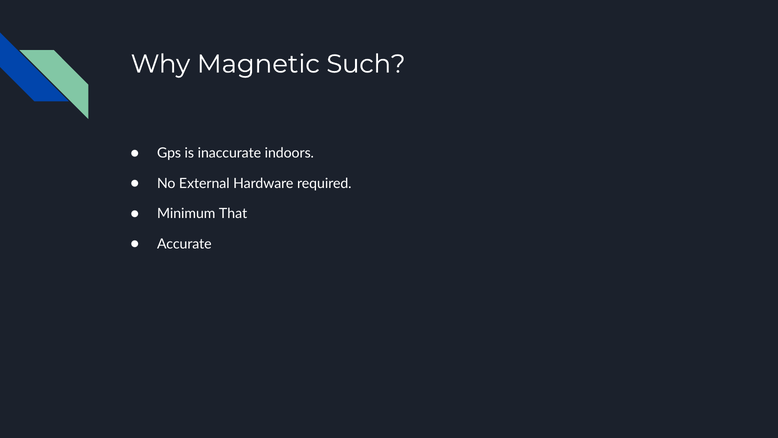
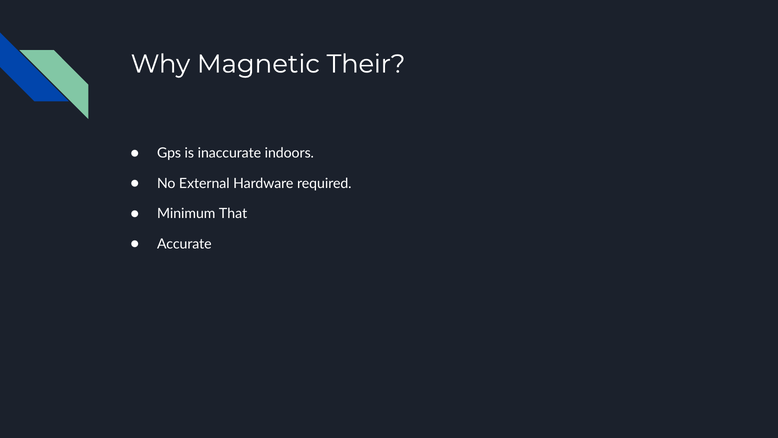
Such: Such -> Their (366, 64)
